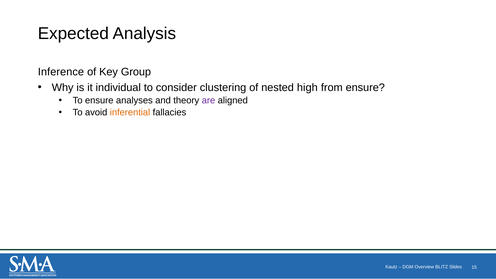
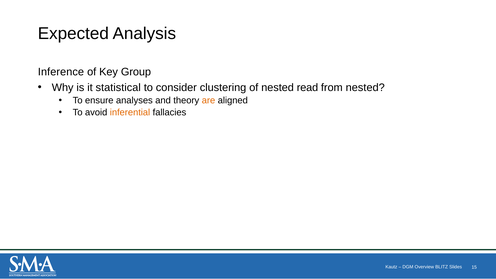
individual: individual -> statistical (118, 87)
high: high -> read (307, 87)
from ensure: ensure -> nested (365, 87)
are colour: purple -> orange (208, 100)
